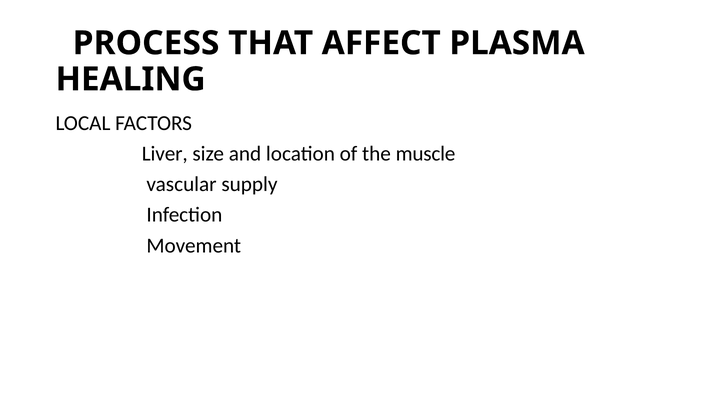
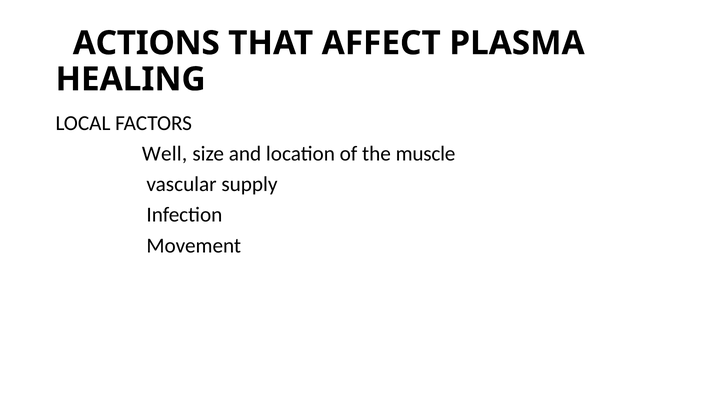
PROCESS: PROCESS -> ACTIONS (146, 43)
Liver: Liver -> Well (165, 154)
